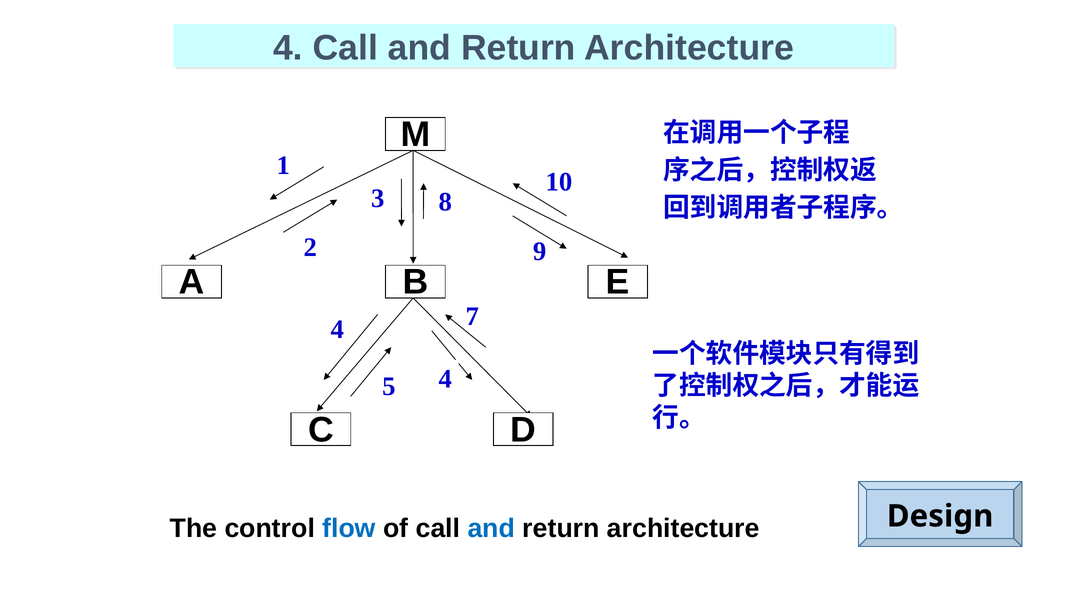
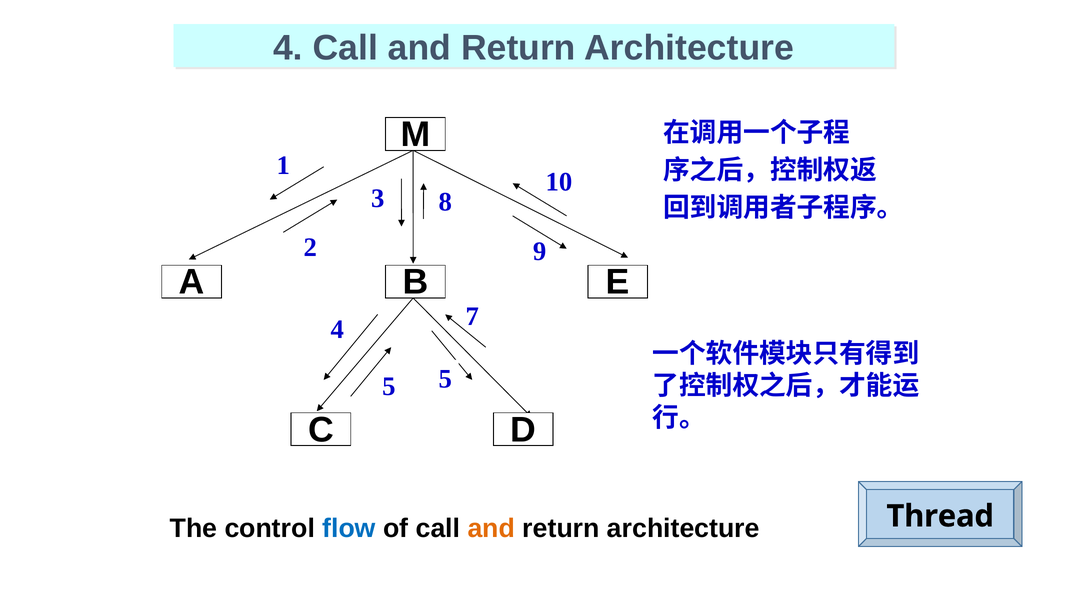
5 4: 4 -> 5 (445, 379)
Design: Design -> Thread (940, 516)
and colour: blue -> orange (491, 528)
